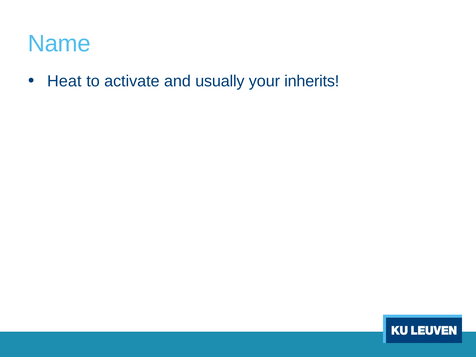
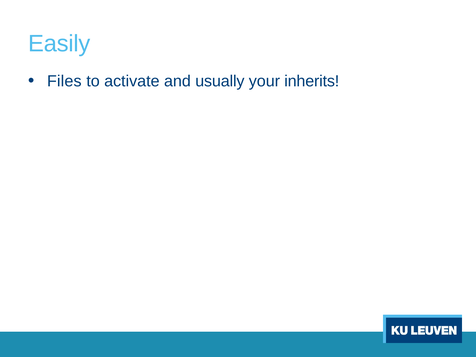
Name: Name -> Easily (59, 44)
Heat: Heat -> Files (64, 81)
